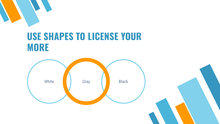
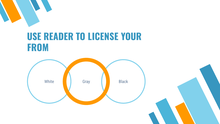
SHAPES: SHAPES -> READER (58, 37)
MORE: MORE -> FROM (38, 48)
